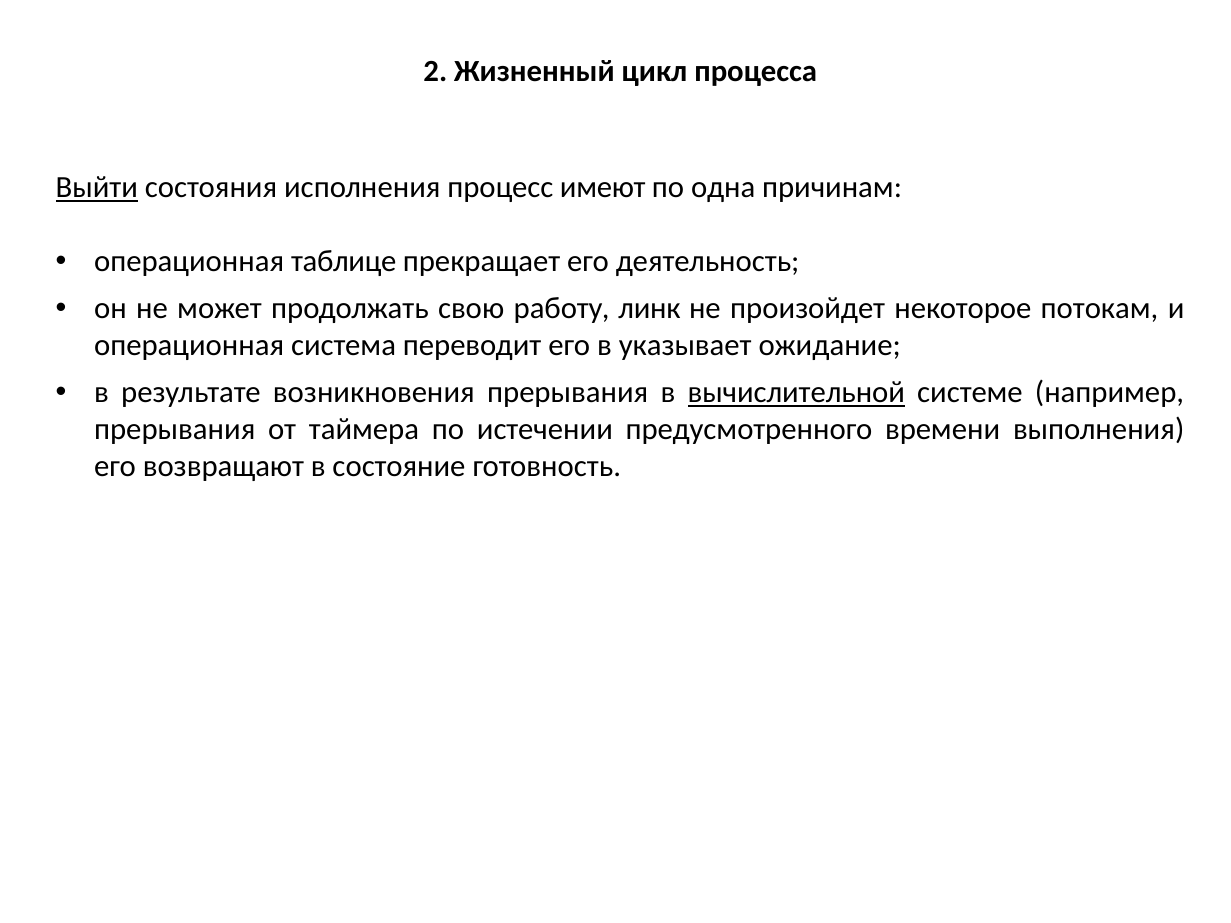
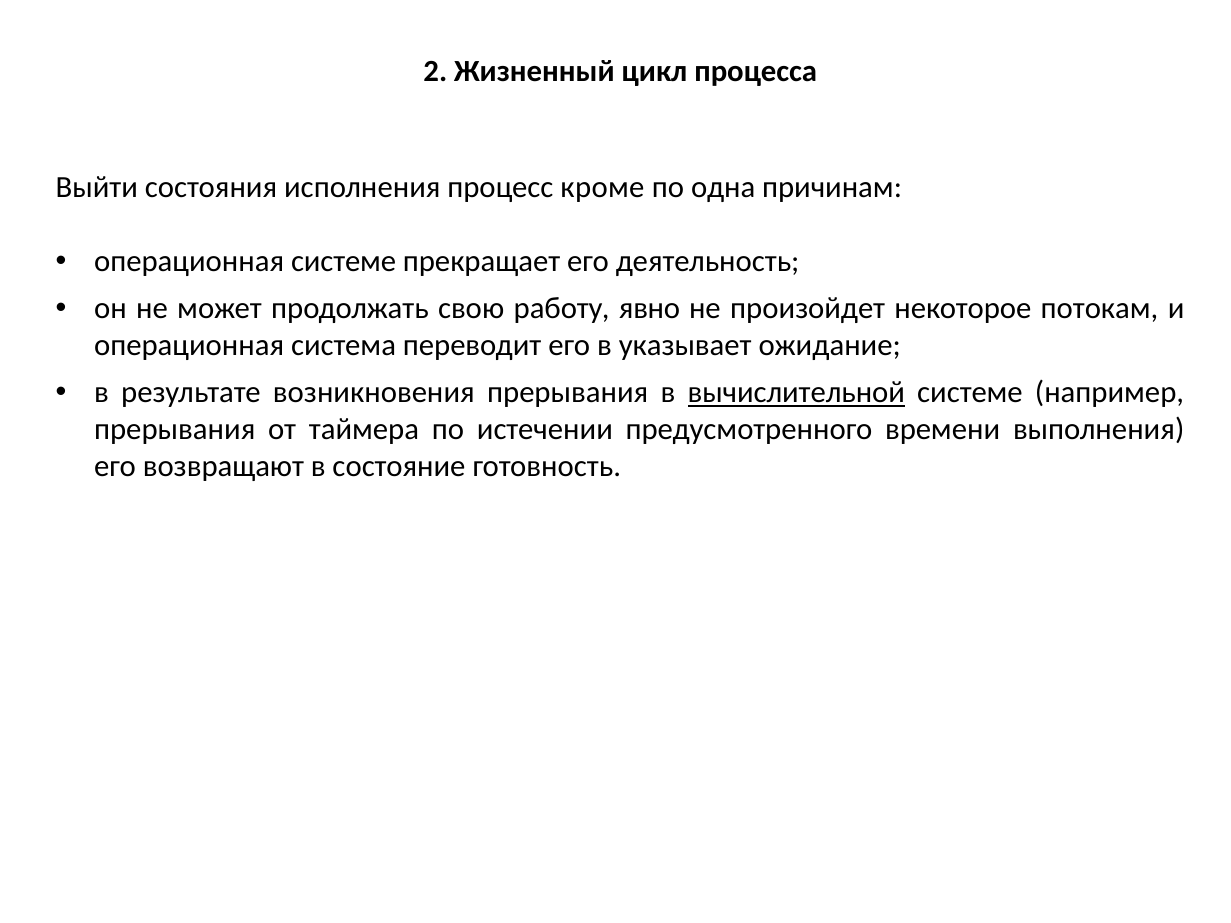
Выйти underline: present -> none (97, 188)
имеют: имеют -> кроме (602, 188)
операционная таблице: таблице -> системе (344, 262)
линк: линк -> явно (650, 309)
